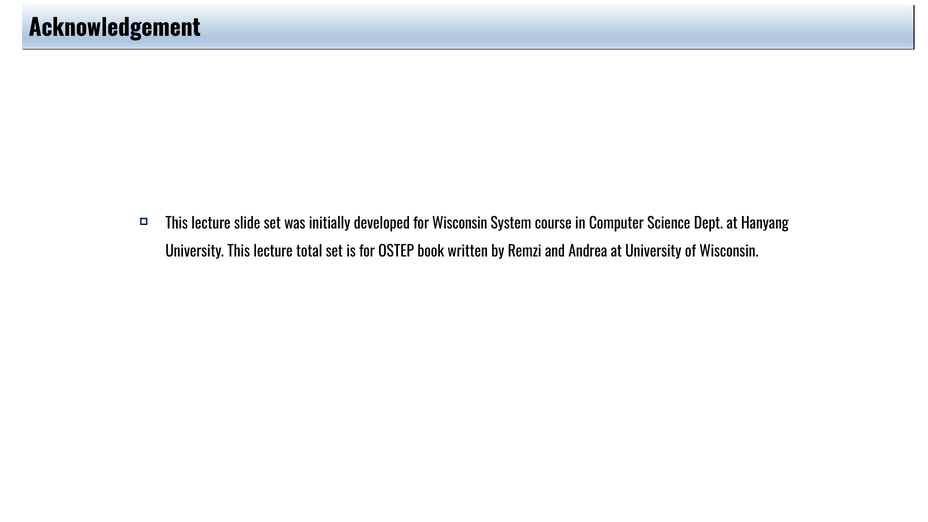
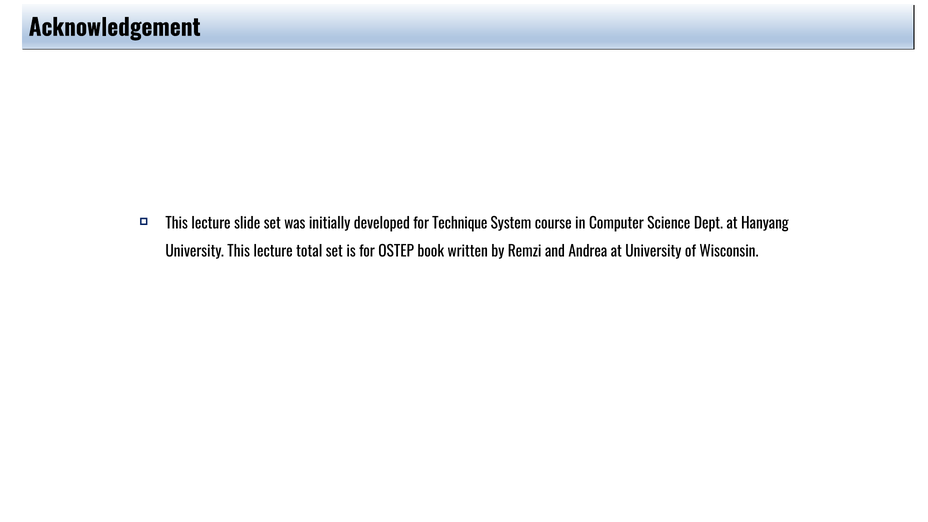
for Wisconsin: Wisconsin -> Technique (460, 224)
